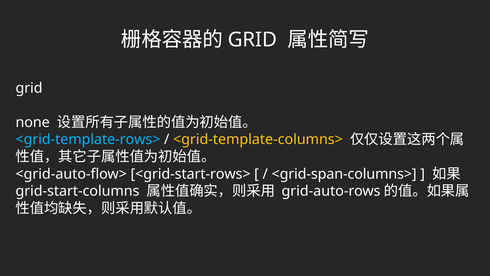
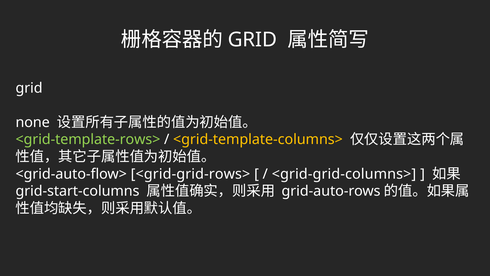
<grid-template-rows> colour: light blue -> light green (88, 139)
<grid-start-rows>: <grid-start-rows> -> <grid-grid-rows> (190, 174)
<grid-span-columns>: <grid-span-columns> -> <grid-grid-columns> (344, 174)
